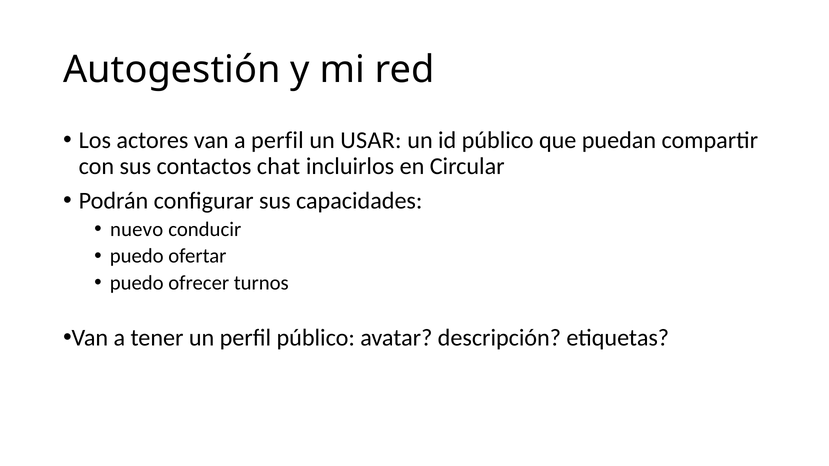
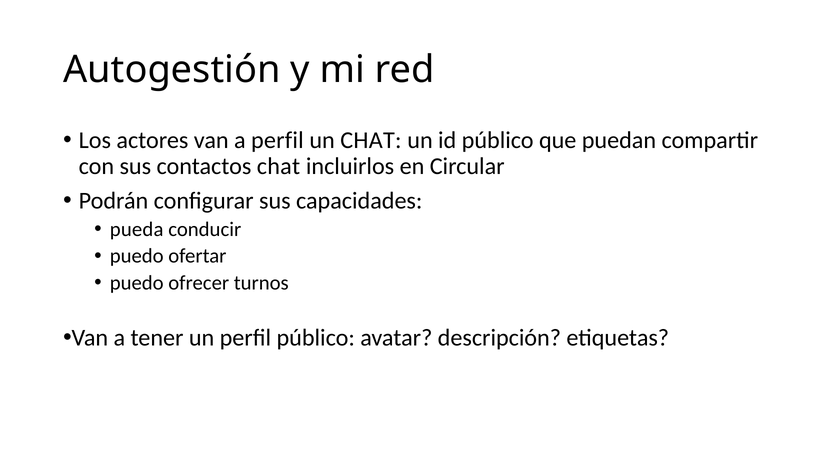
un USAR: USAR -> CHAT (371, 140)
nuevo: nuevo -> pueda (137, 230)
